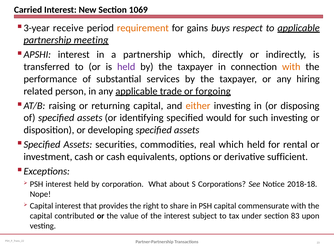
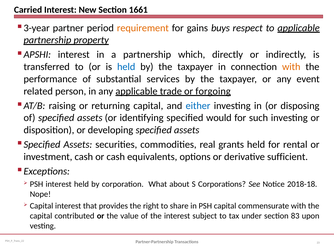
1069: 1069 -> 1661 (138, 10)
receive: receive -> partner (68, 28)
meeting: meeting -> property (91, 40)
held colour: purple -> blue (126, 67)
hiring: hiring -> event (308, 79)
either colour: orange -> blue (198, 106)
real which: which -> grants (231, 145)
